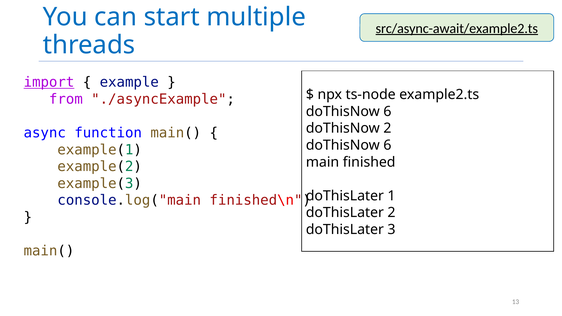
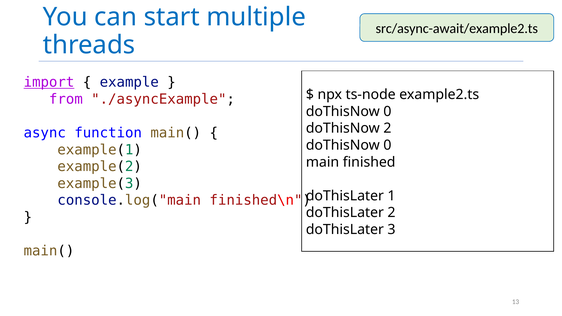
src/async-await/example2.ts underline: present -> none (457, 29)
6: 6 -> 0 (387, 112)
6: 6 -> 0 (387, 145)
